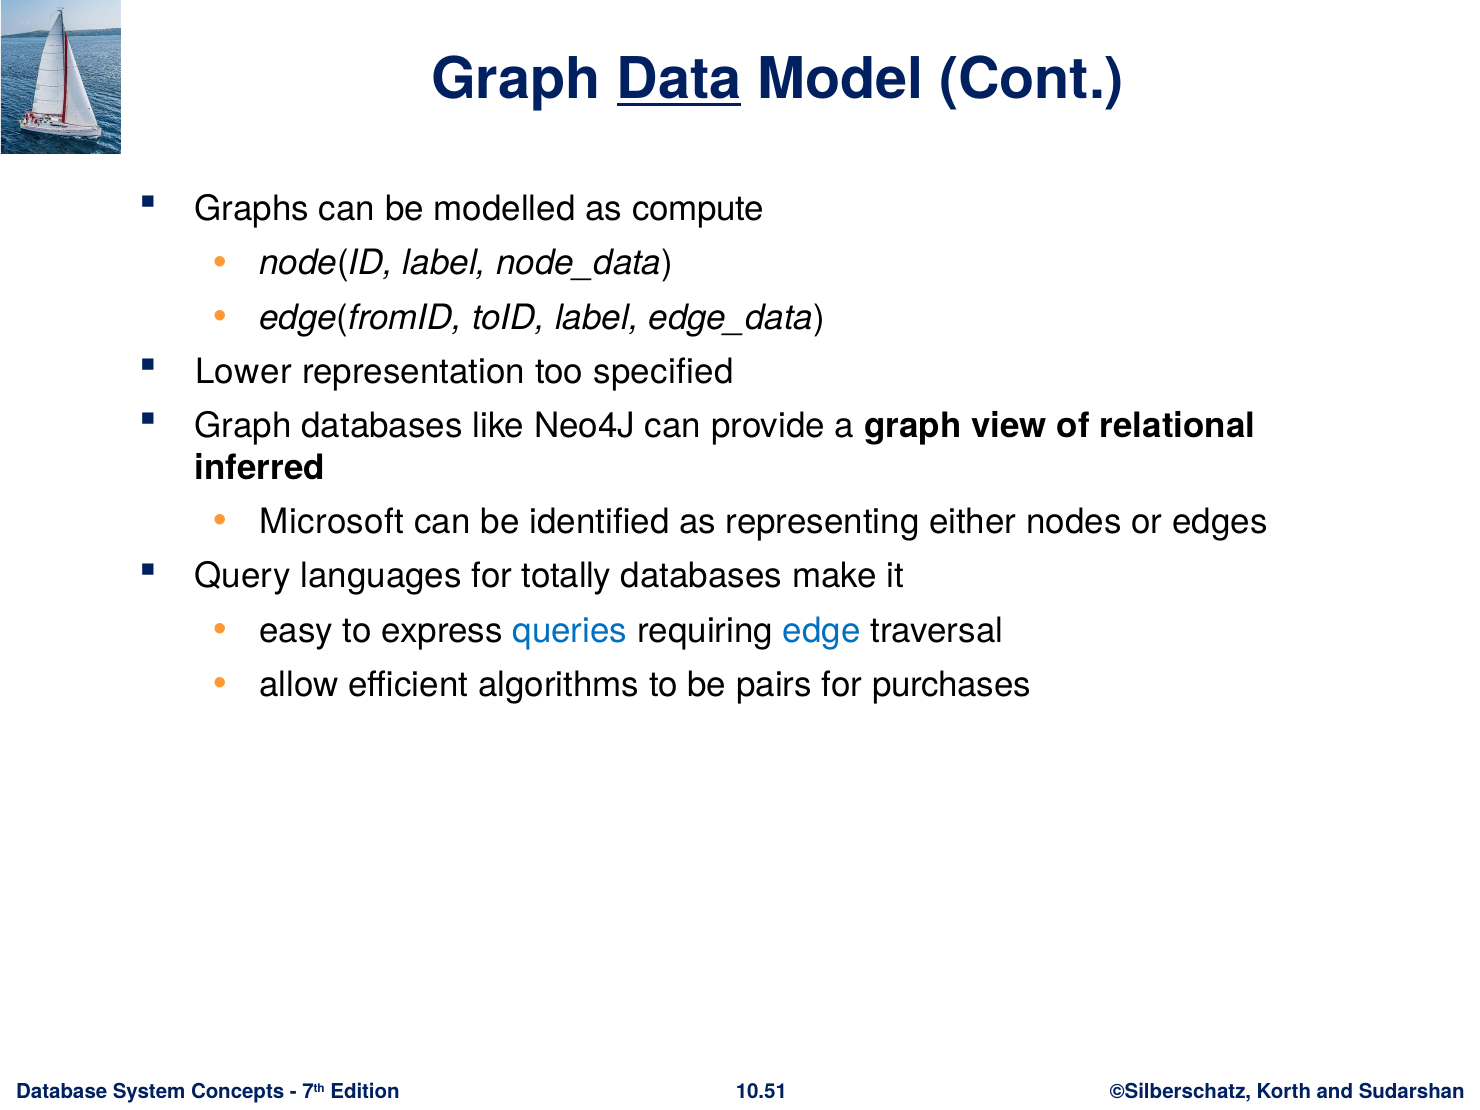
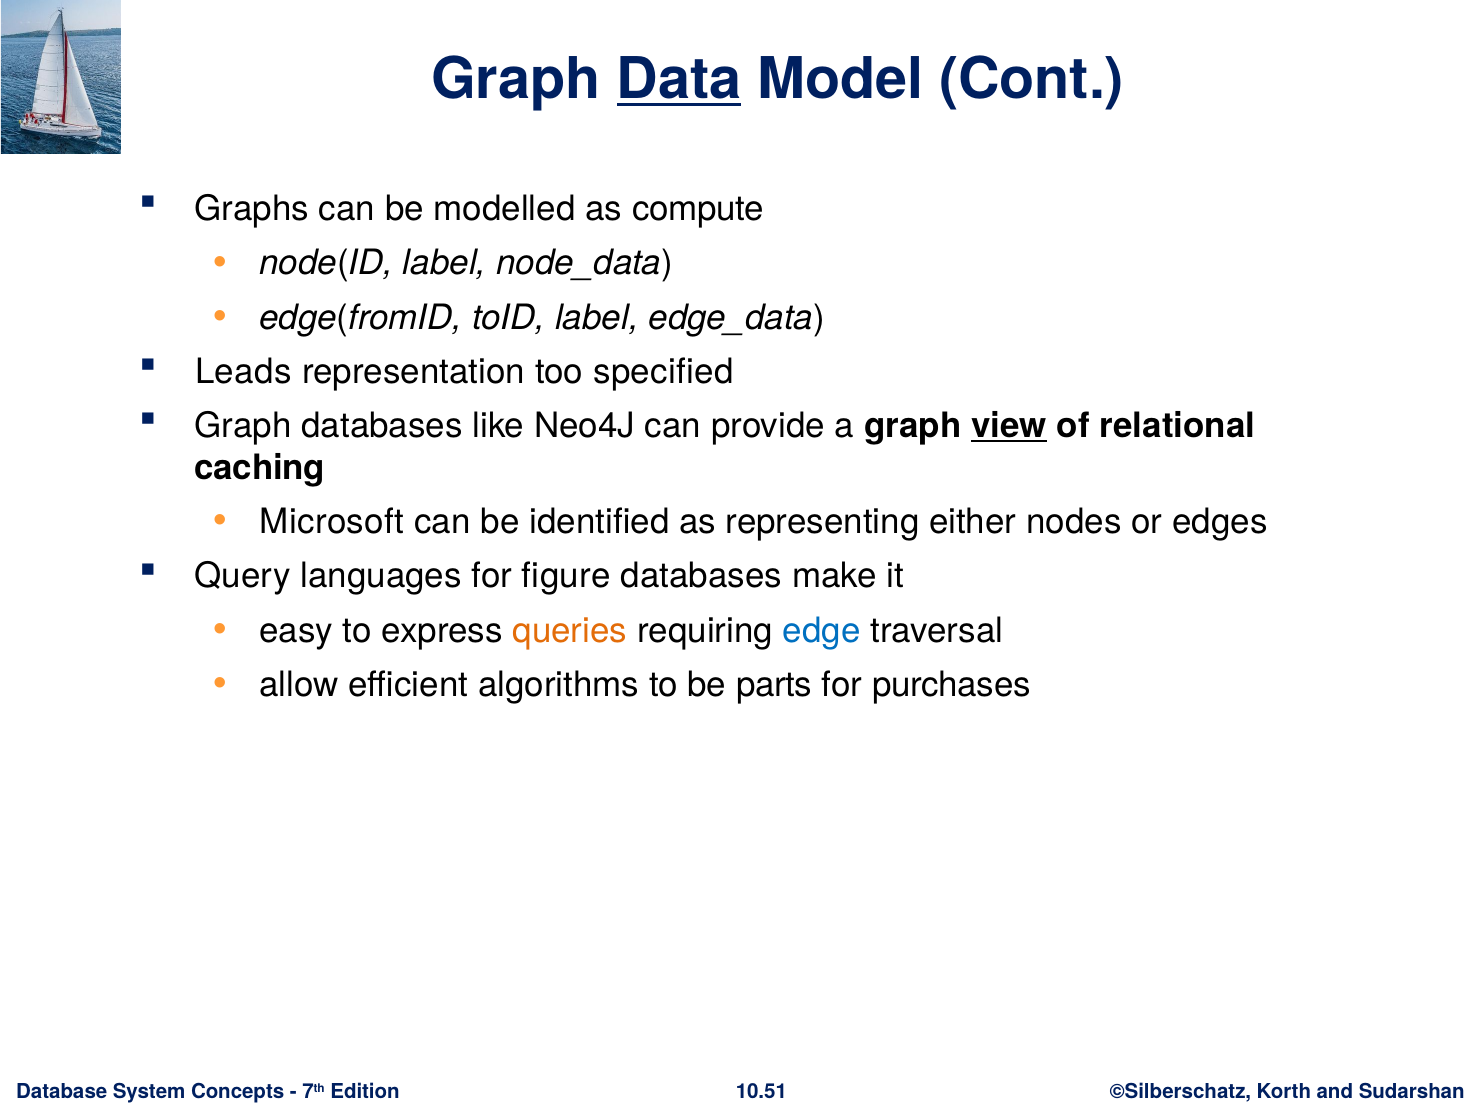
Lower: Lower -> Leads (243, 372)
view underline: none -> present (1009, 426)
inferred: inferred -> caching (260, 468)
totally: totally -> figure (566, 576)
queries colour: blue -> orange (570, 631)
pairs: pairs -> parts (774, 685)
